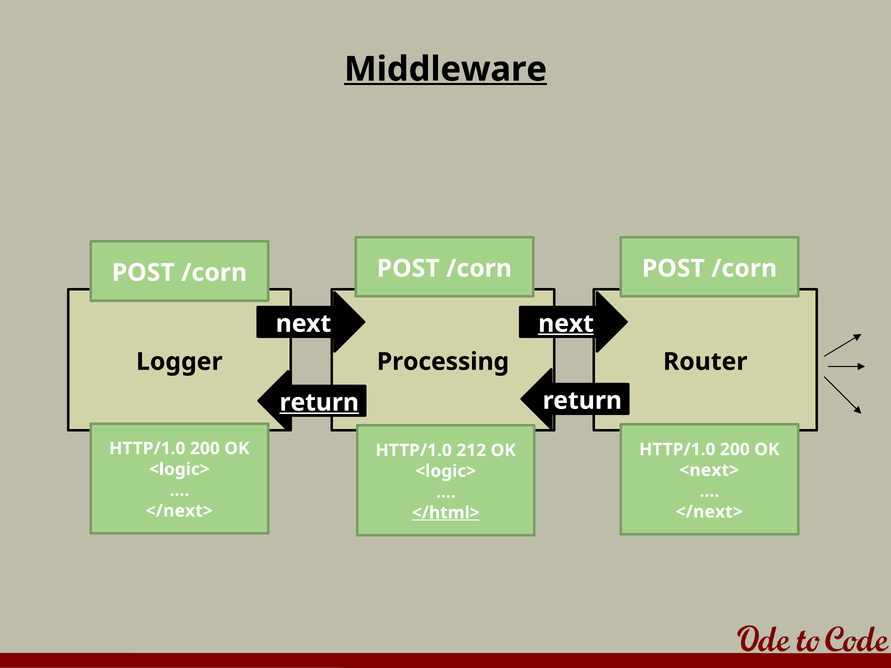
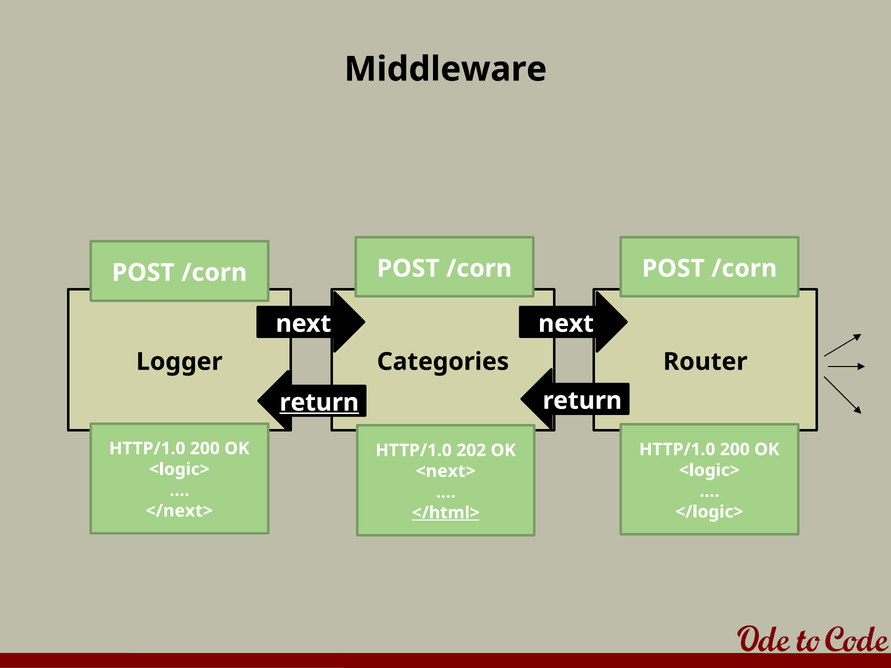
Middleware underline: present -> none (446, 69)
next underline: present -> none (566, 324)
Processing: Processing -> Categories (443, 362)
212: 212 -> 202 (471, 451)
<next>: <next> -> <logic> (709, 470)
<logic>: <logic> -> <next> (446, 471)
</next>: </next> -> </logic> (709, 512)
